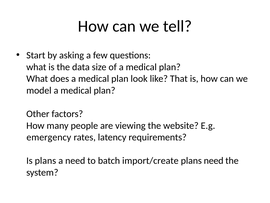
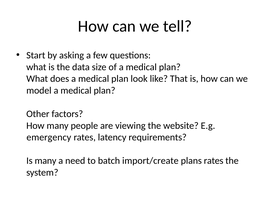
Is plans: plans -> many (46, 160)
plans need: need -> rates (214, 160)
